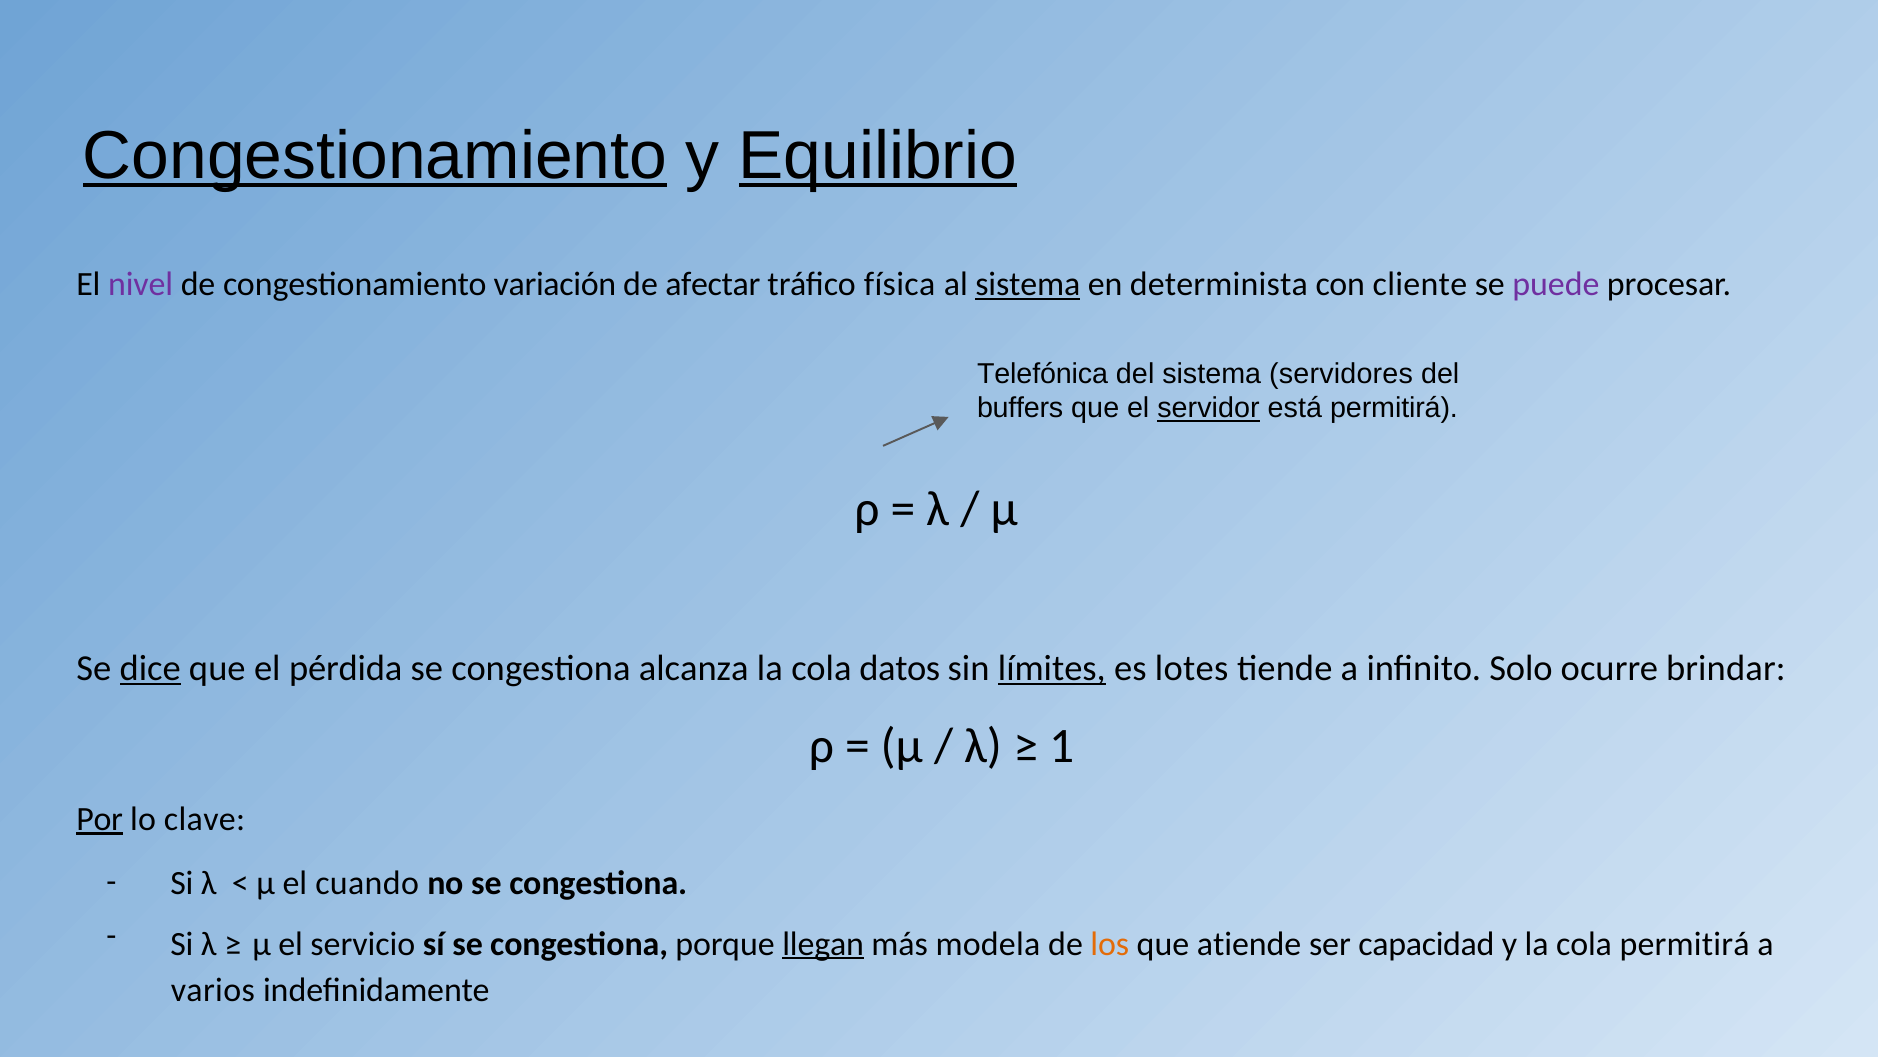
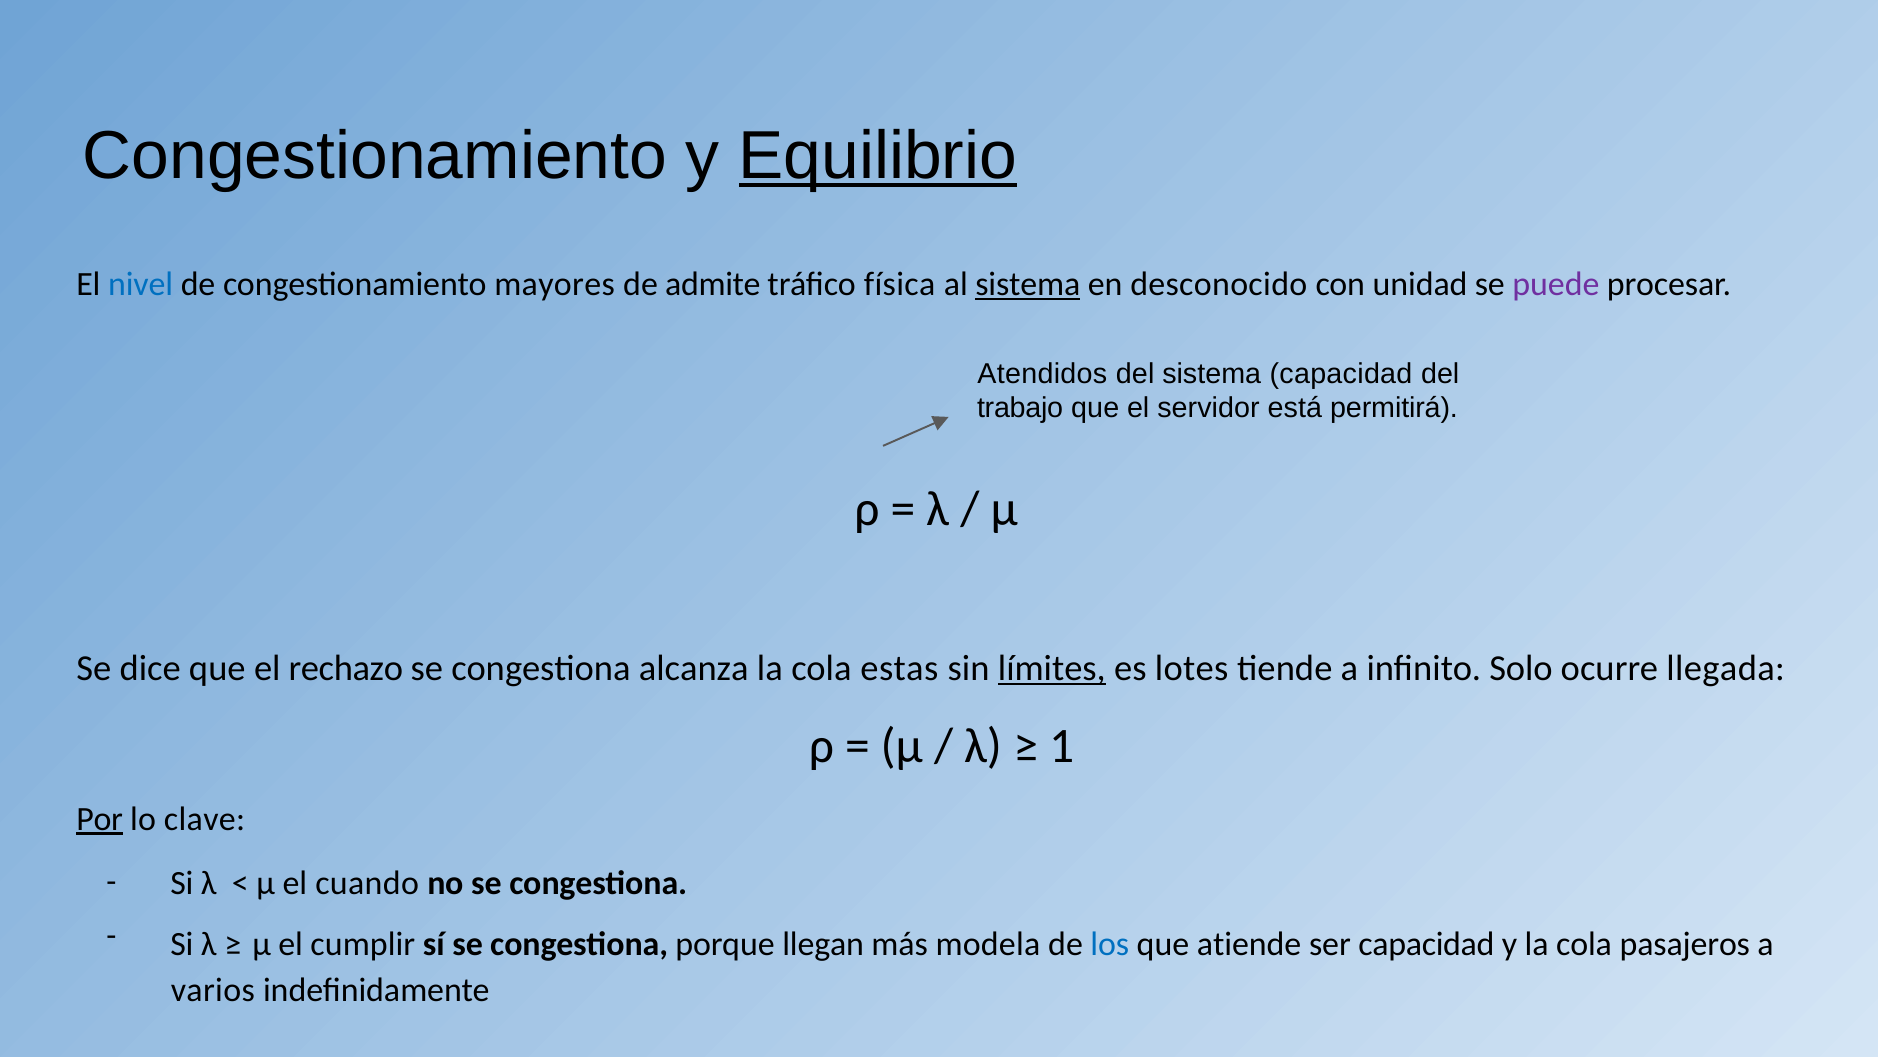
Congestionamiento underline: present -> none (375, 156)
nivel colour: purple -> blue (141, 284)
variación: variación -> mayores (555, 284)
afectar: afectar -> admite (713, 284)
determinista: determinista -> desconocido (1219, 284)
cliente: cliente -> unidad (1420, 284)
Telefónica: Telefónica -> Atendidos (1042, 374)
sistema servidores: servidores -> capacidad (1341, 374)
buffers: buffers -> trabajo (1020, 408)
servidor underline: present -> none (1209, 408)
dice underline: present -> none (150, 668)
pérdida: pérdida -> rechazo (346, 668)
datos: datos -> estas (899, 668)
brindar: brindar -> llegada (1726, 668)
servicio: servicio -> cumplir (363, 943)
llegan underline: present -> none (823, 943)
los colour: orange -> blue (1110, 943)
cola permitirá: permitirá -> pasajeros (1685, 943)
